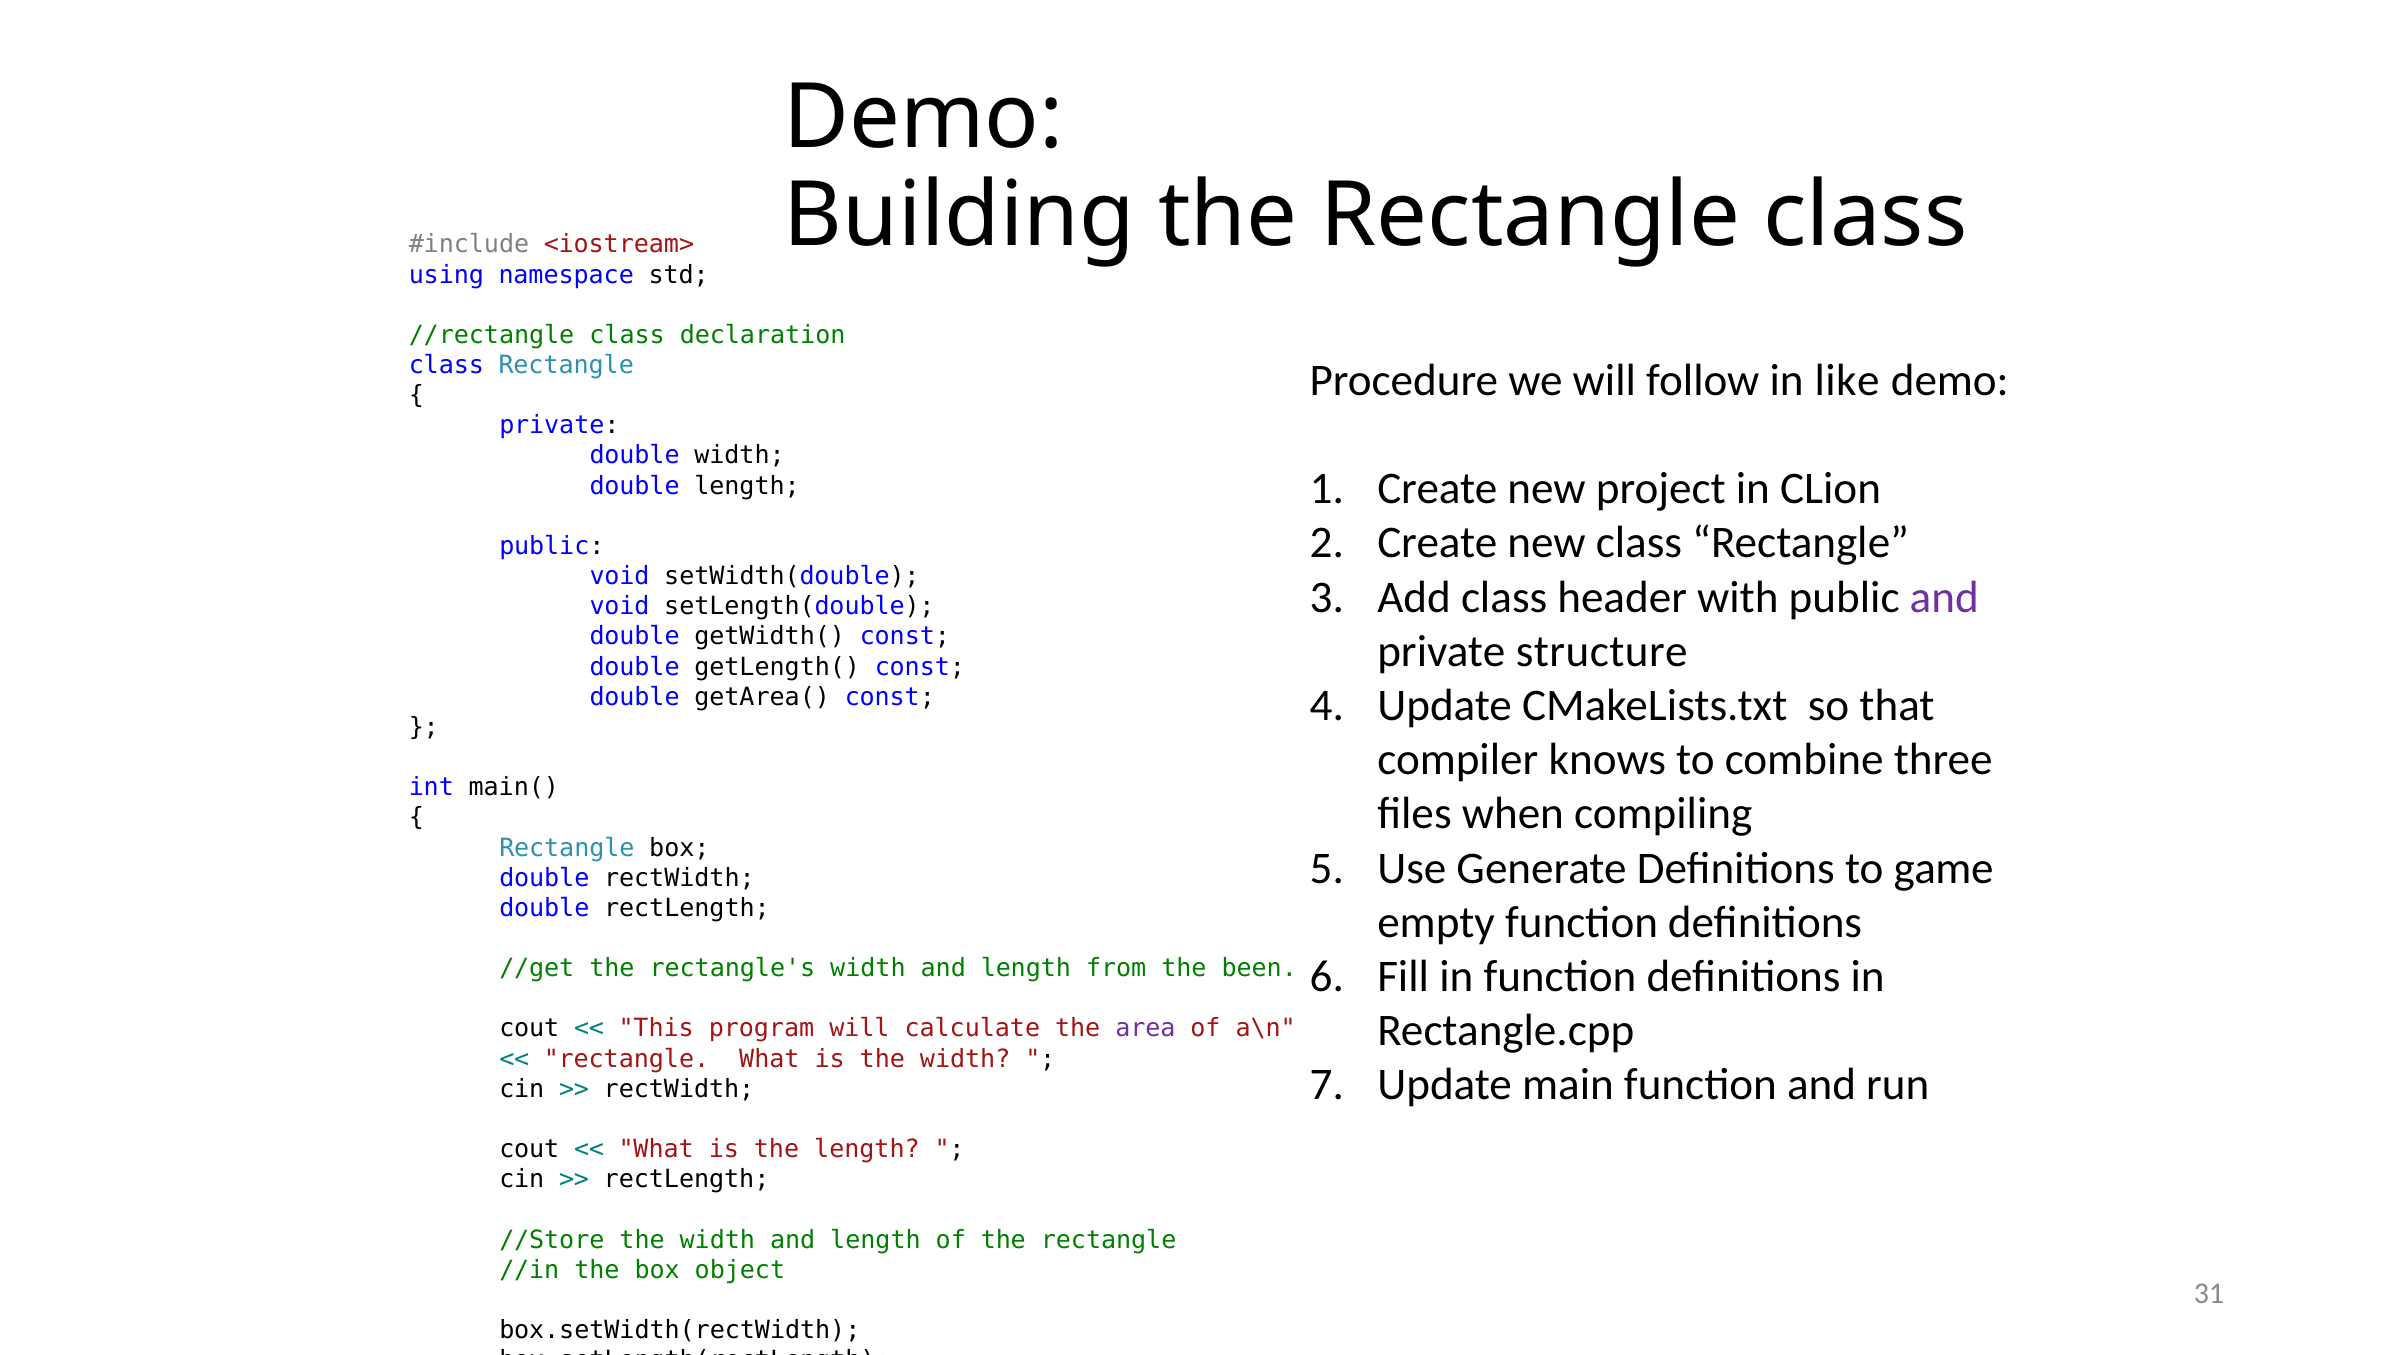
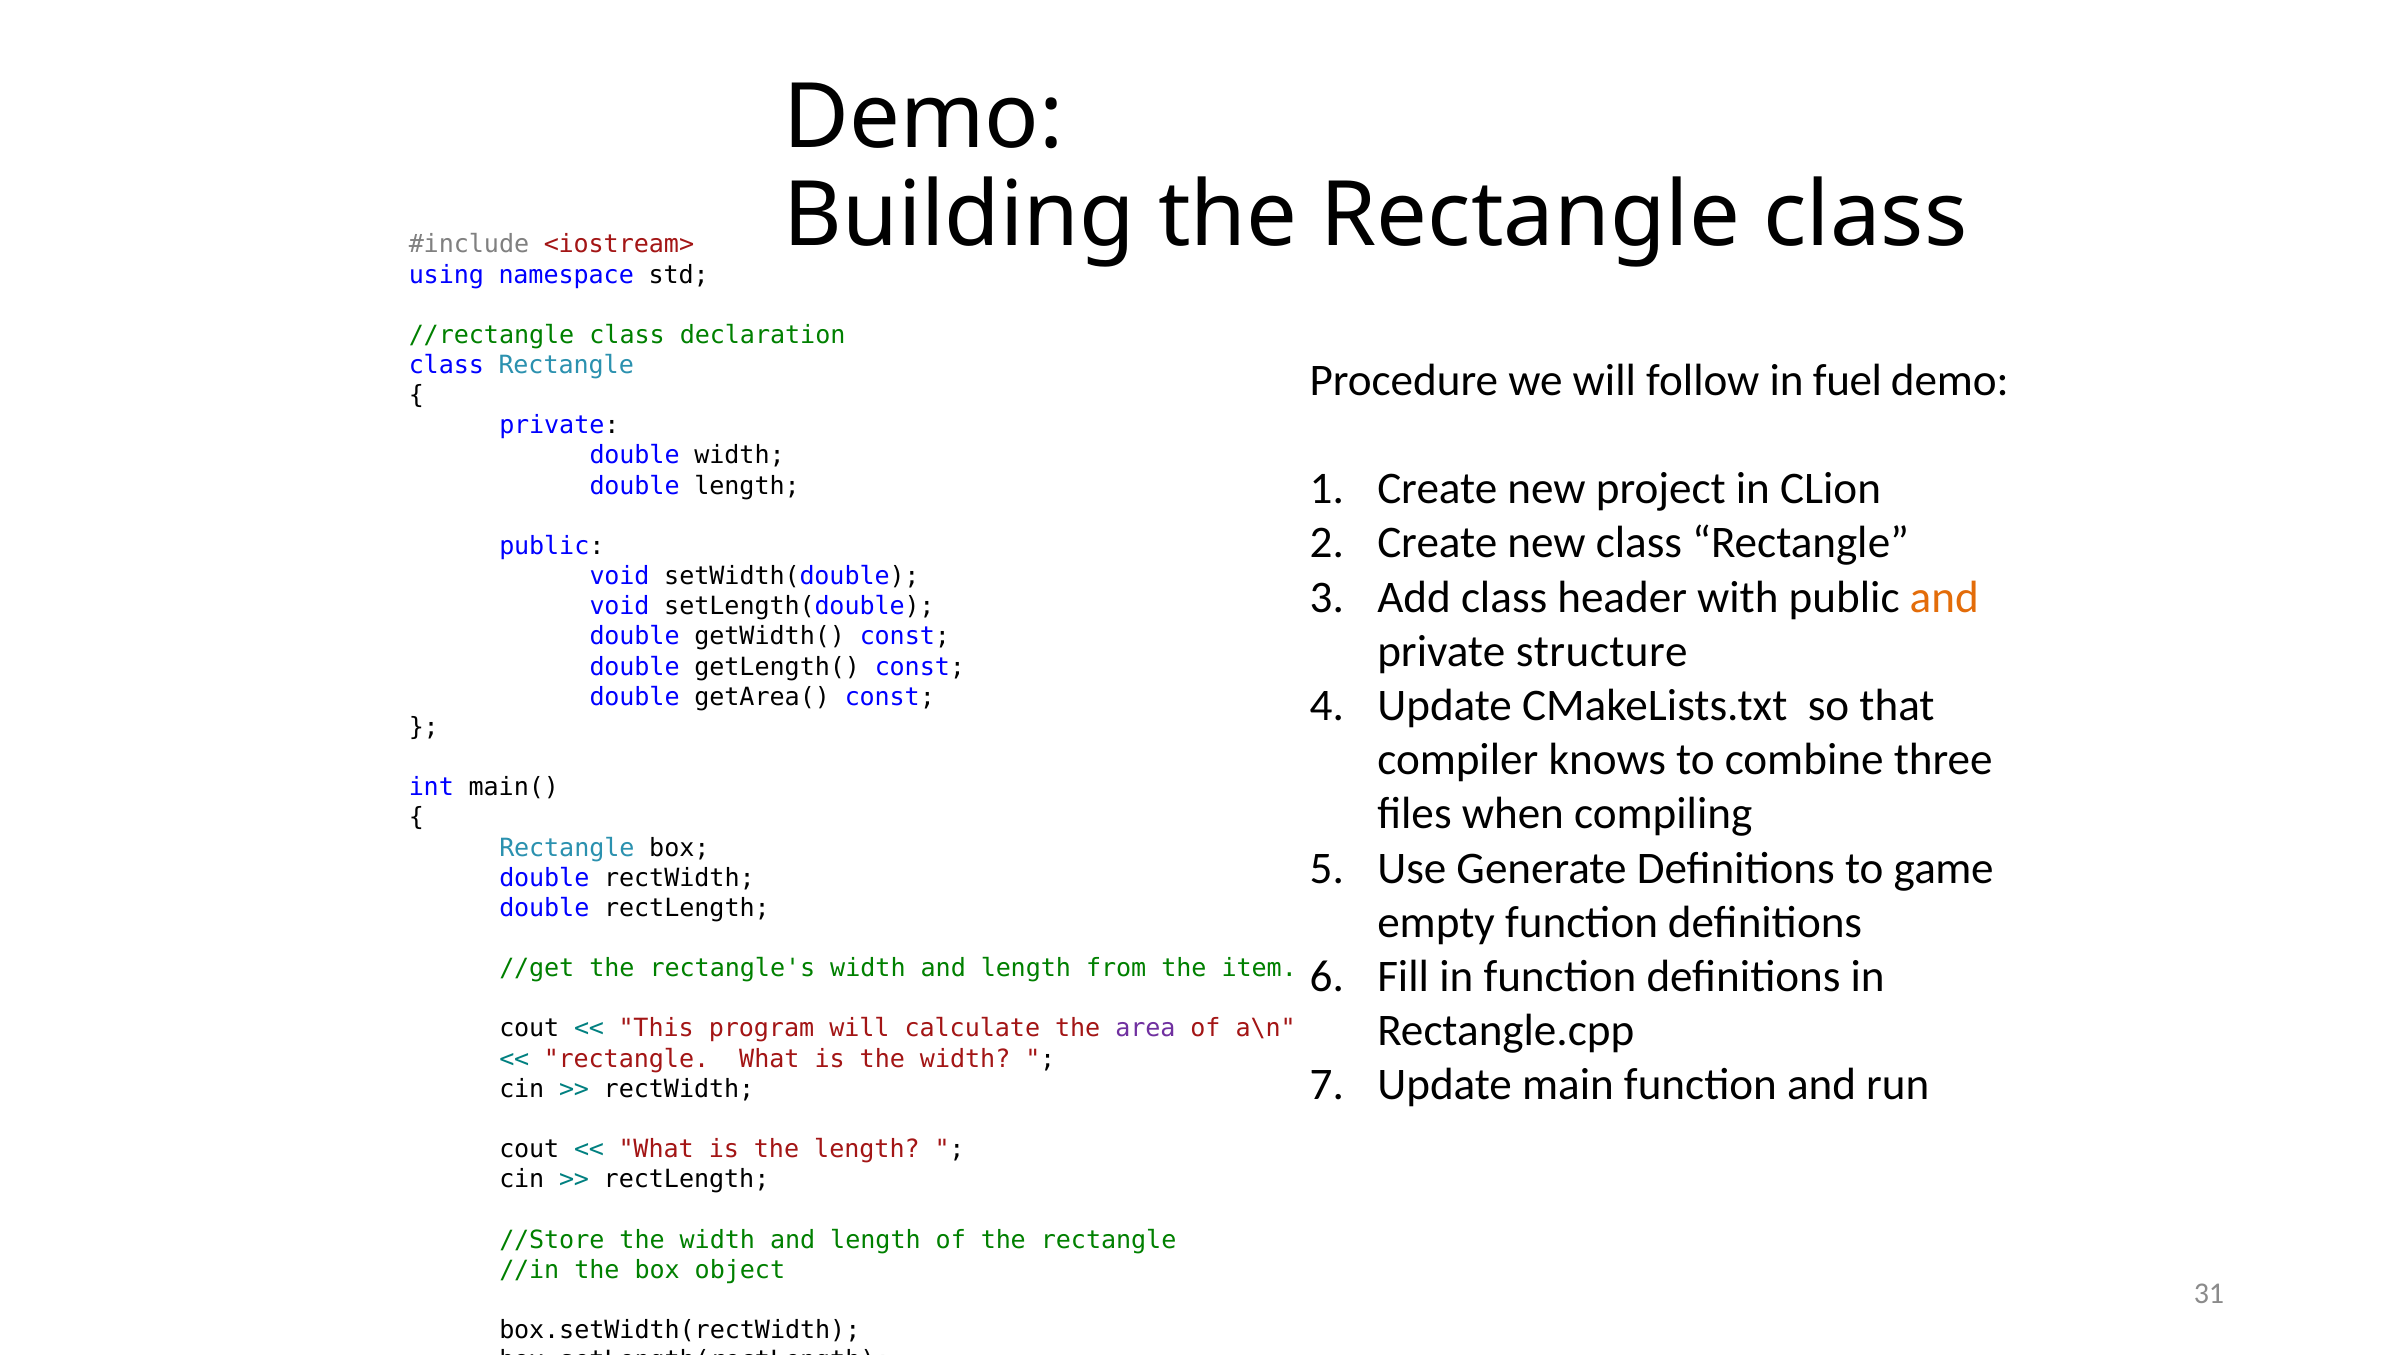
like: like -> fuel (1847, 380)
and colour: purple -> orange (1944, 597)
been: been -> item (1259, 968)
